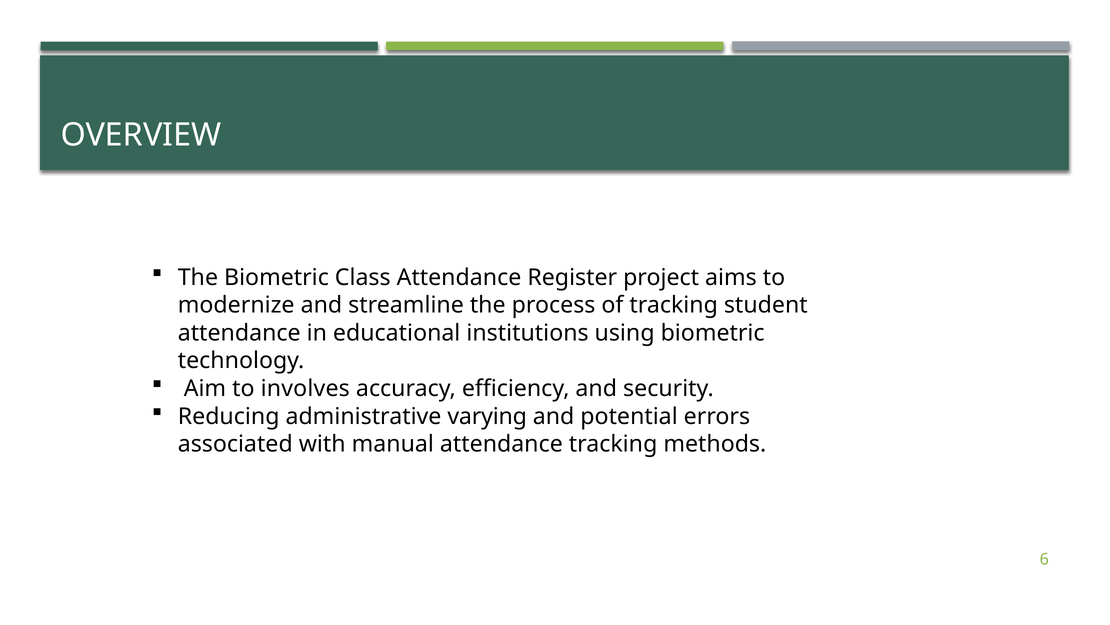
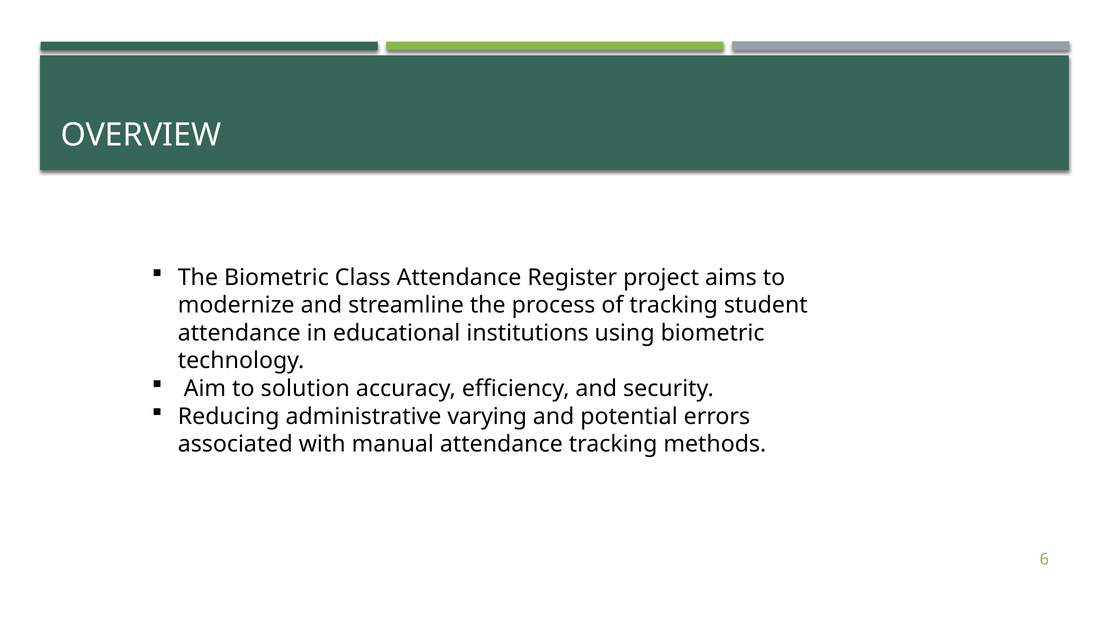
involves: involves -> solution (305, 388)
